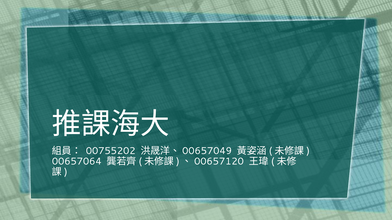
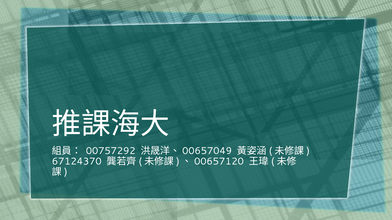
00755202: 00755202 -> 00757292 (111, 151)
00657064: 00657064 -> 67124370 (77, 162)
